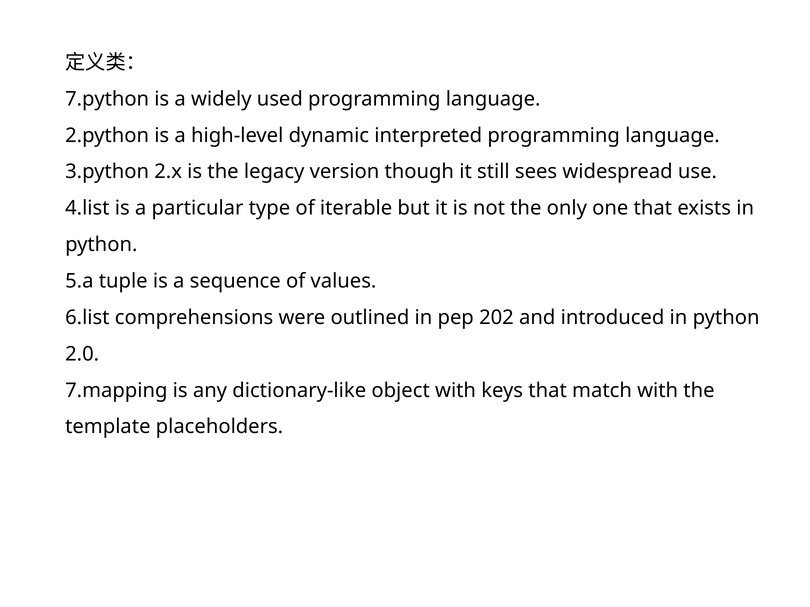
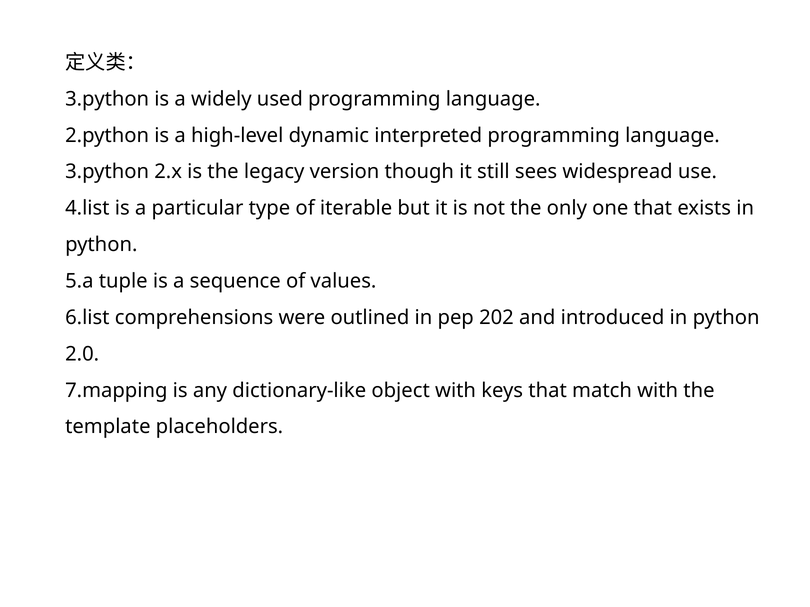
7.python: 7.python -> 3.python (107, 99)
